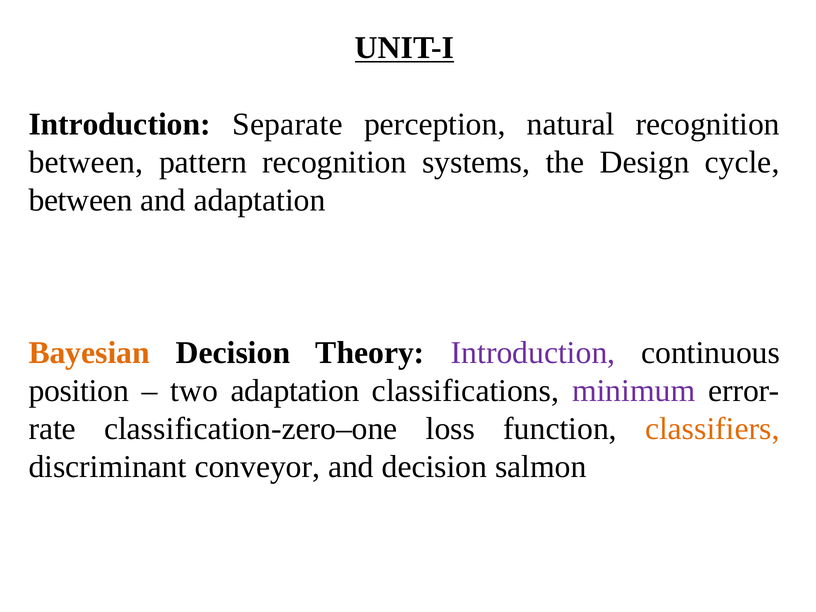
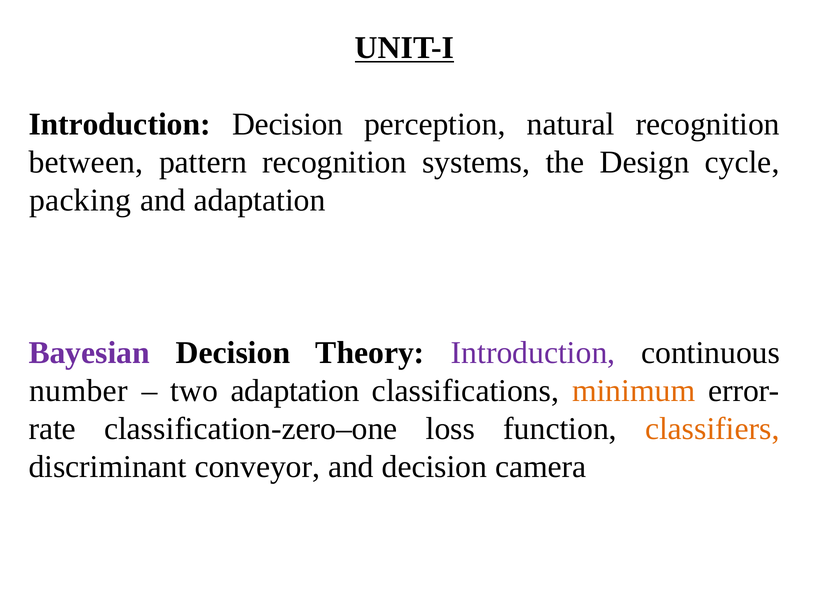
Introduction Separate: Separate -> Decision (288, 124)
between: between -> packing (80, 200)
Bayesian colour: orange -> purple (89, 353)
position: position -> number (78, 391)
minimum colour: purple -> orange (634, 391)
salmon: salmon -> camera (541, 467)
